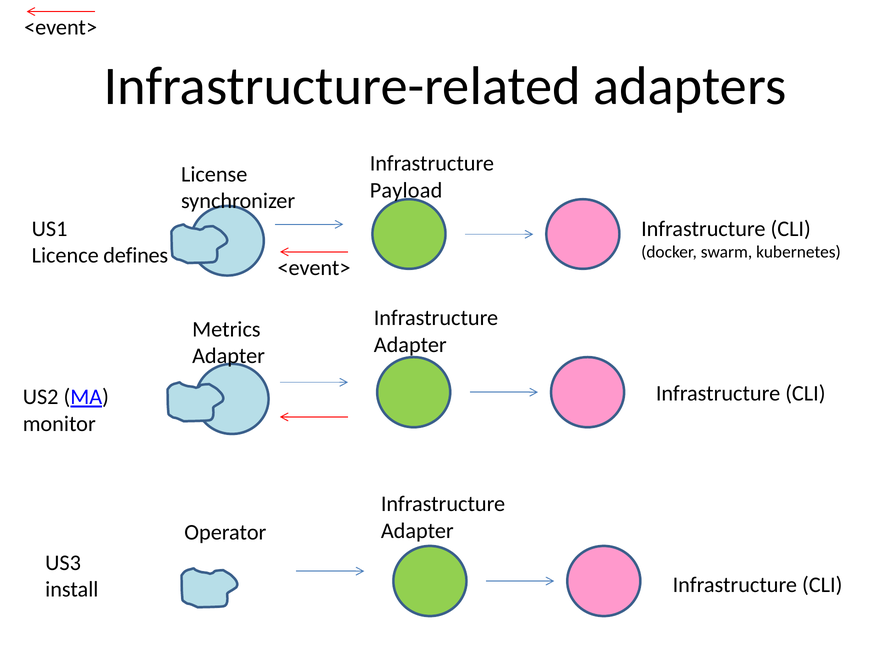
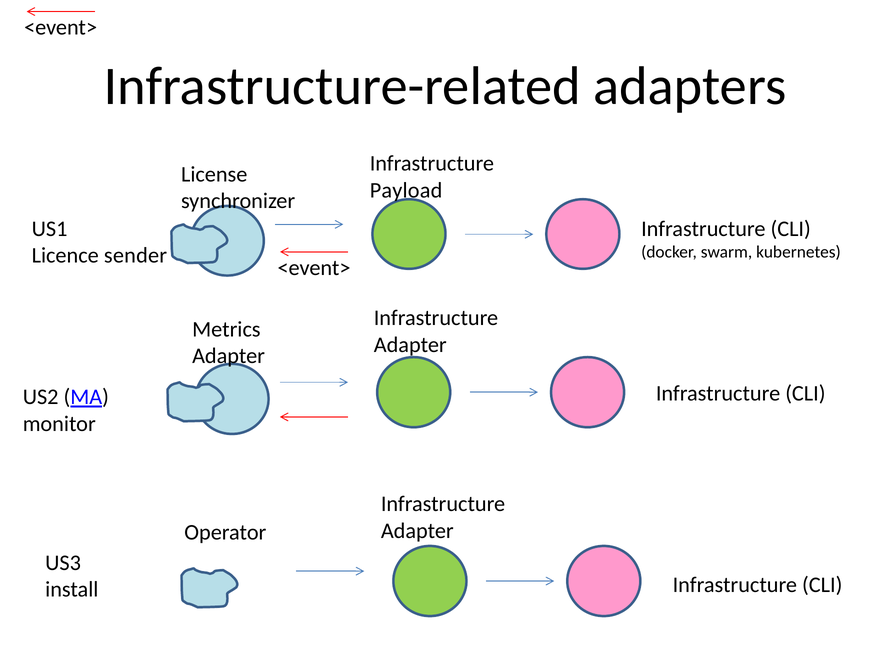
defines: defines -> sender (136, 256)
